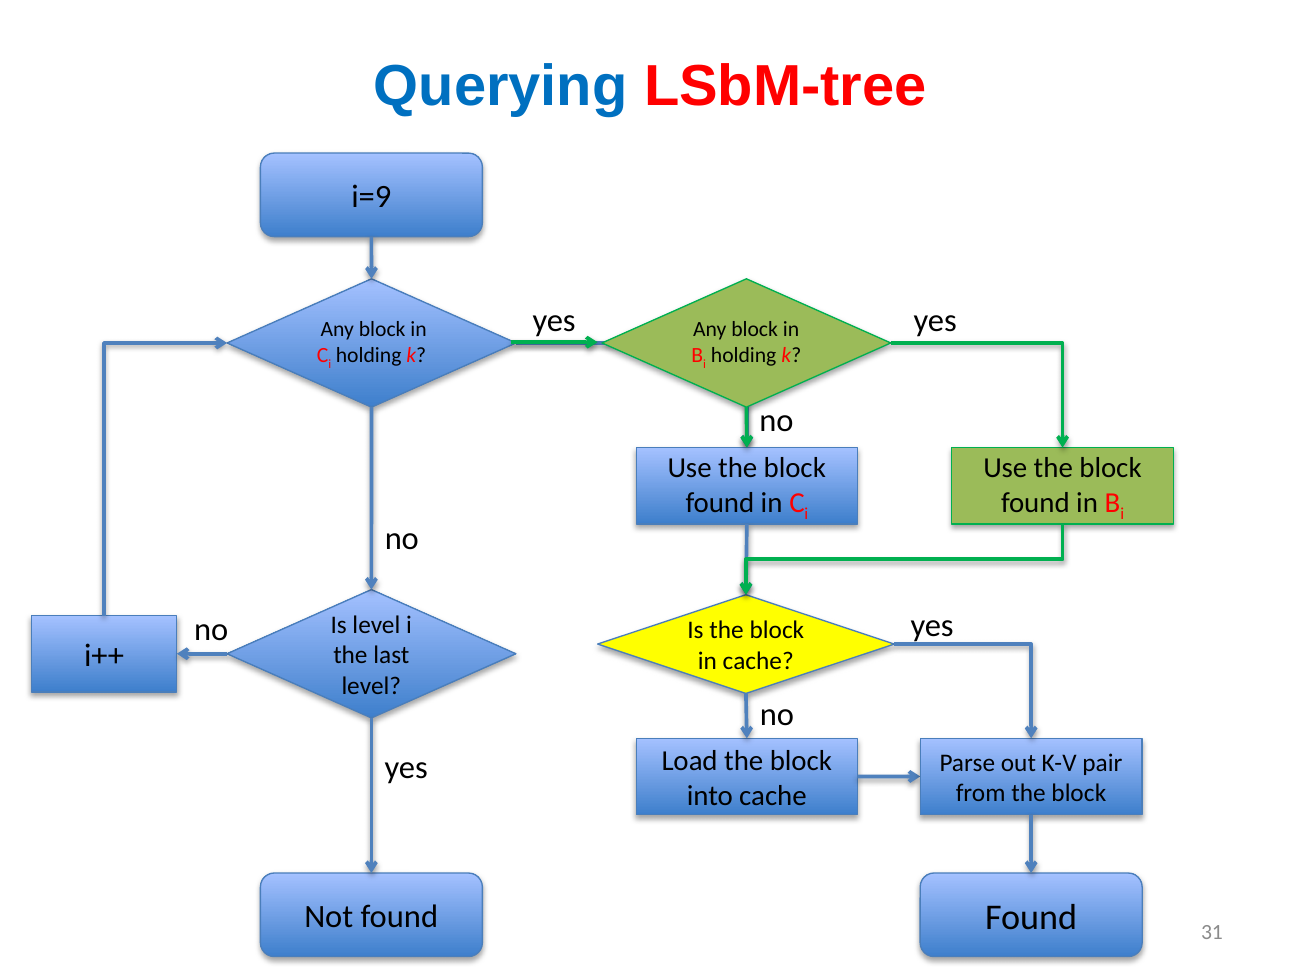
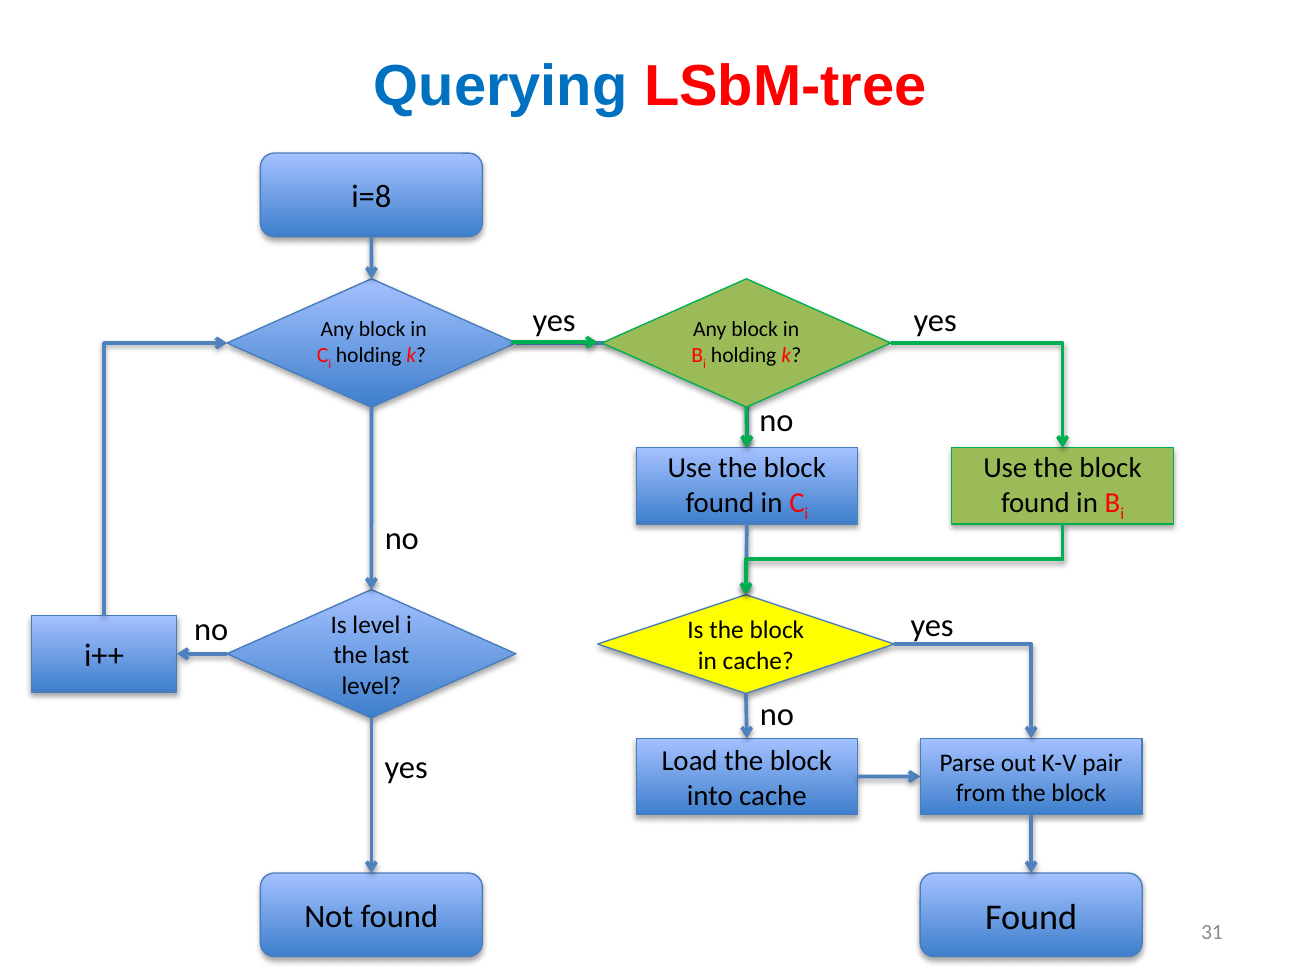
i=9: i=9 -> i=8 (371, 197)
